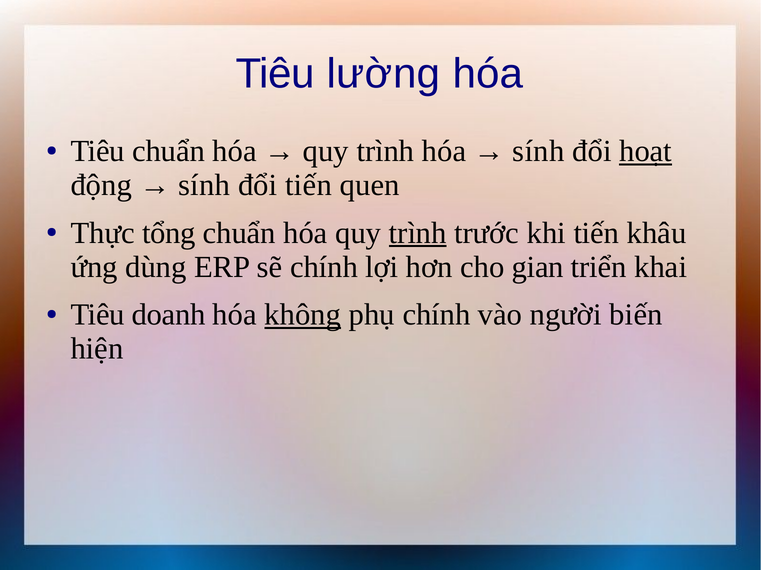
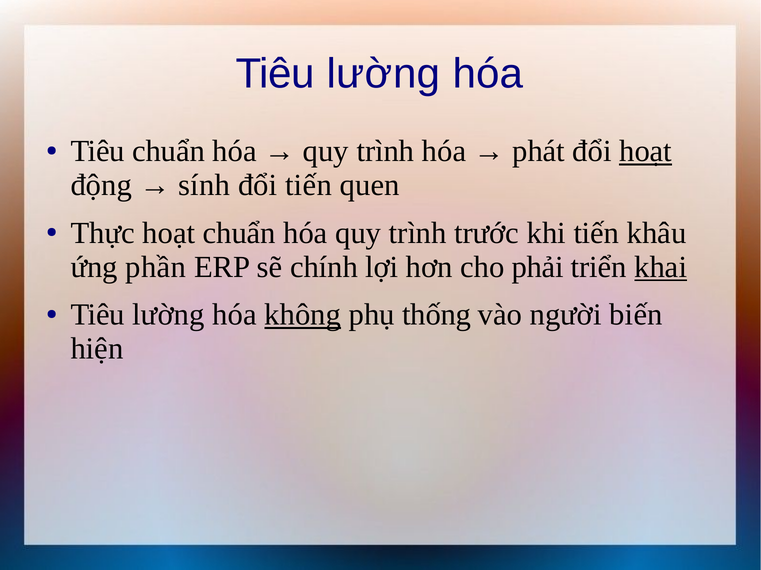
sính: sính -> phát (539, 151)
Thực tổng: tổng -> hoạt (169, 233)
trình underline: present -> none (418, 233)
dùng: dùng -> phần (156, 267)
gian: gian -> phải (538, 267)
khai underline: none -> present (661, 267)
doanh: doanh -> lường (168, 315)
phụ chính: chính -> thống (437, 315)
